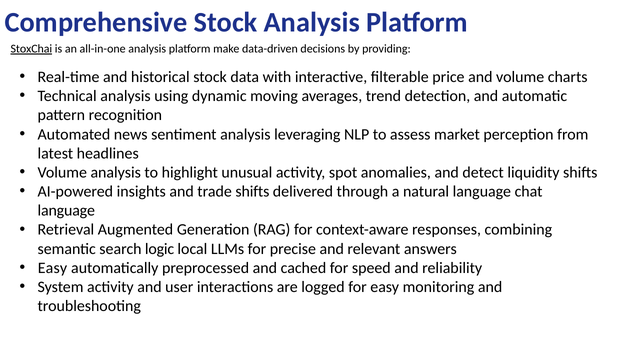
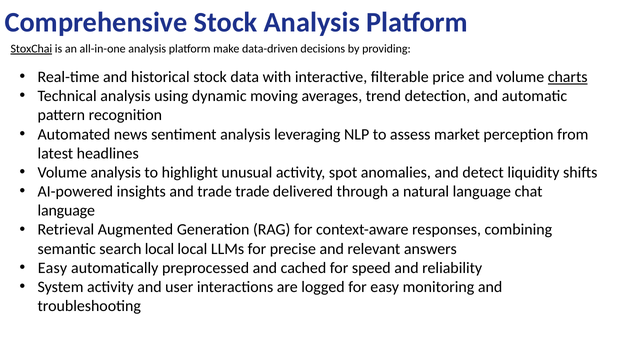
charts underline: none -> present (568, 77)
trade shifts: shifts -> trade (252, 192)
search logic: logic -> local (160, 249)
